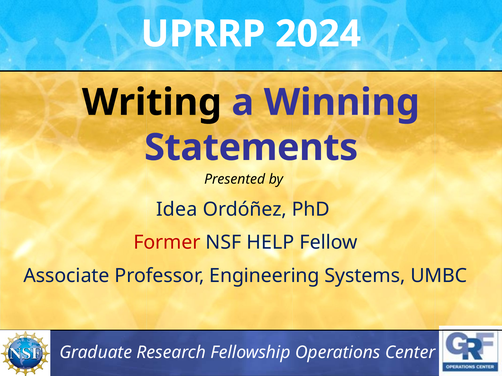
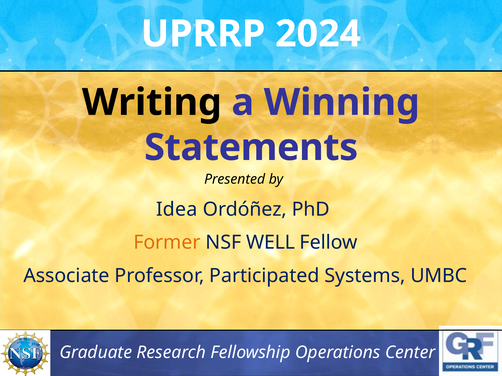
Former colour: red -> orange (167, 243)
HELP: HELP -> WELL (271, 243)
Engineering: Engineering -> Participated (264, 276)
